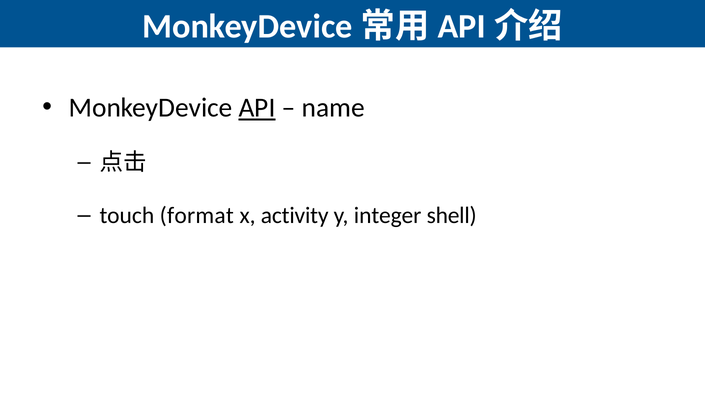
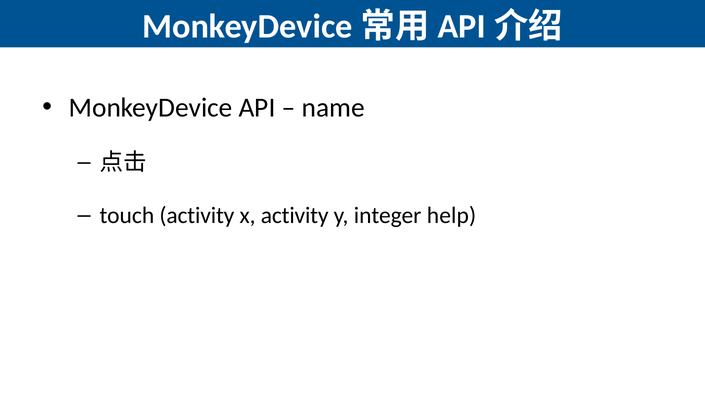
API underline: present -> none (257, 108)
touch format: format -> activity (197, 215)
shell: shell -> help (451, 215)
